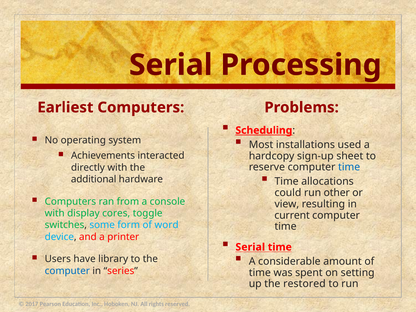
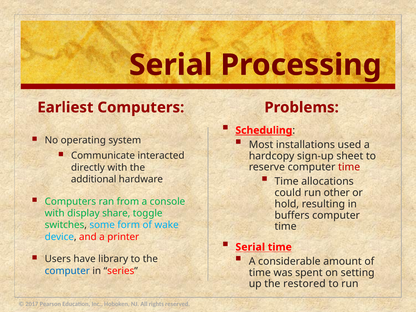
Achievements: Achievements -> Communicate (103, 156)
time colour: blue -> red (349, 167)
view: view -> hold (287, 204)
cores: cores -> share (116, 213)
current: current -> buffers (292, 215)
word: word -> wake (167, 225)
